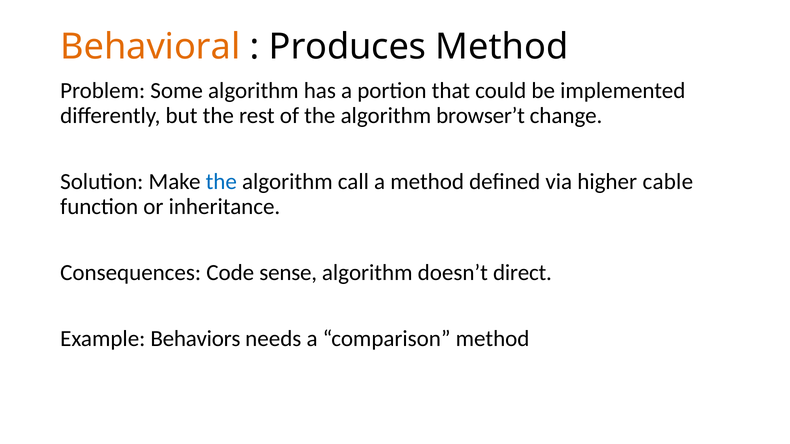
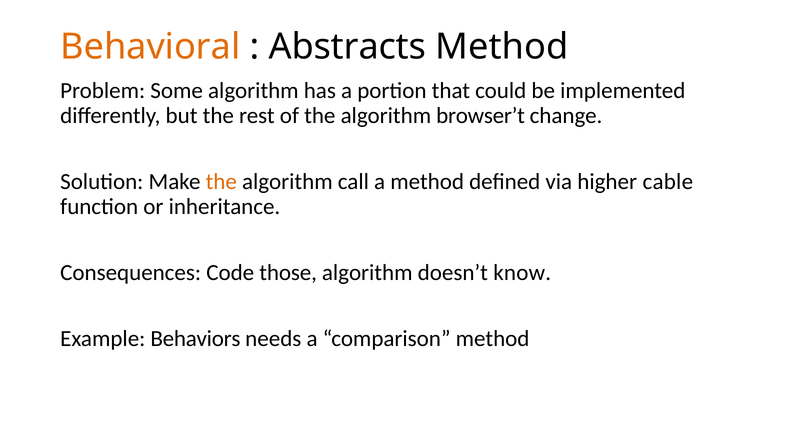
Produces: Produces -> Abstracts (348, 47)
the colour: blue -> orange (221, 182)
sense: sense -> those (288, 273)
direct: direct -> know (522, 273)
